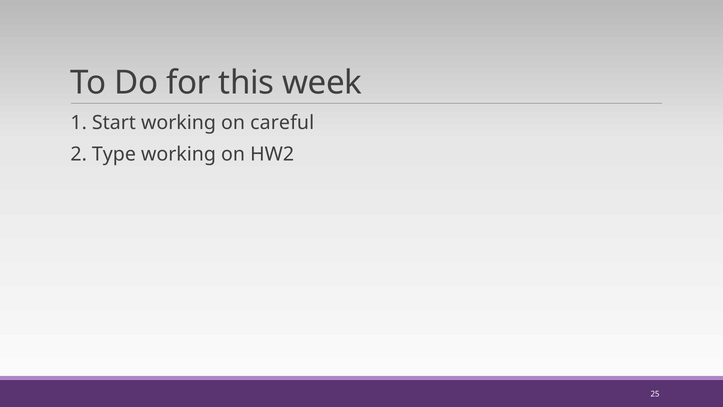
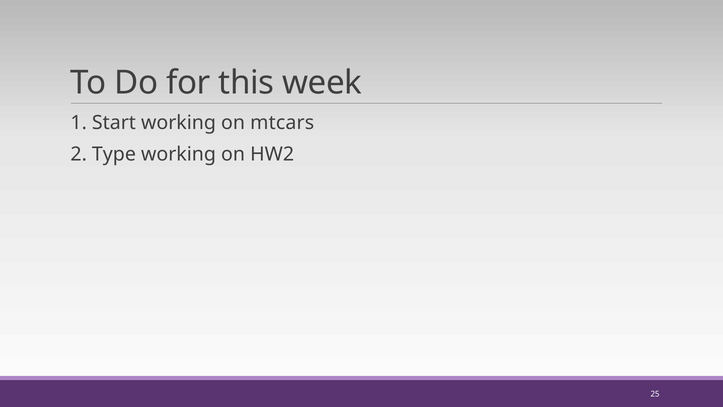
careful: careful -> mtcars (282, 123)
